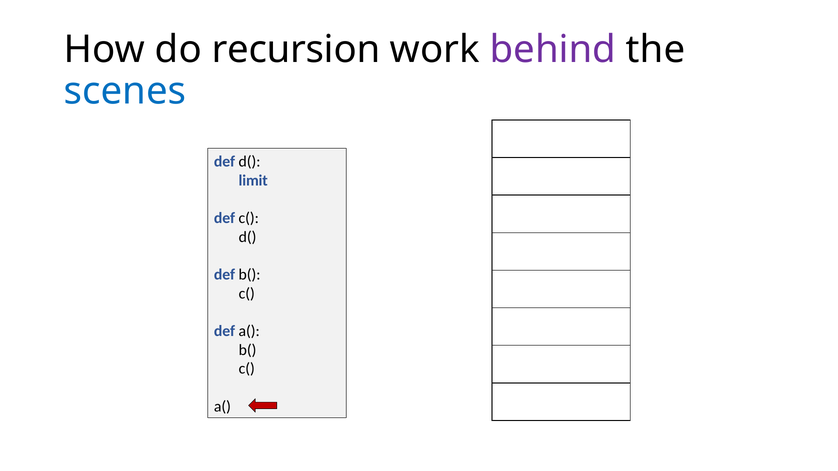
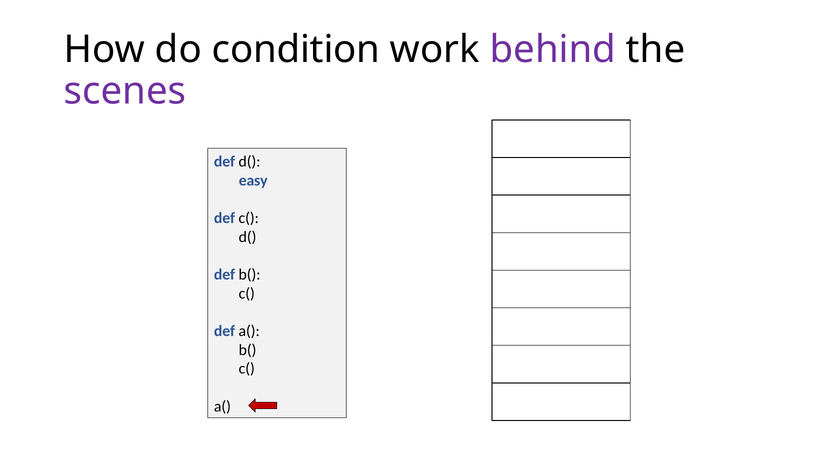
recursion: recursion -> condition (296, 50)
scenes colour: blue -> purple (125, 91)
limit: limit -> easy (253, 180)
